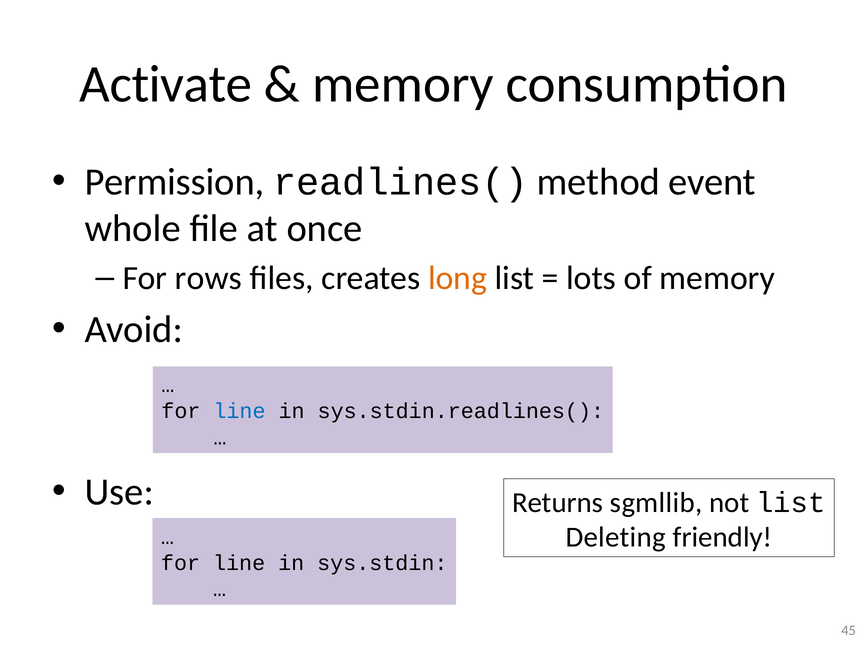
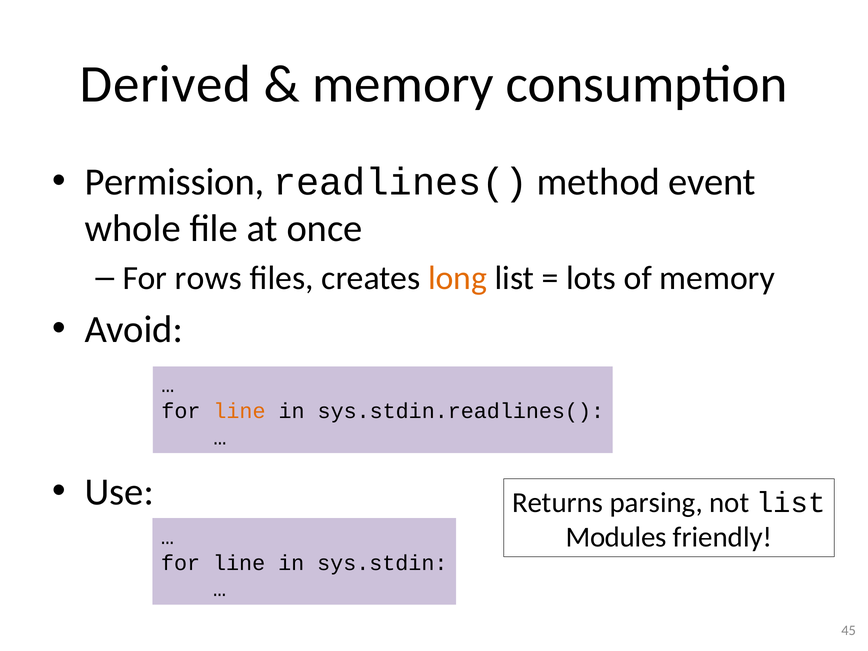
Activate: Activate -> Derived (165, 84)
line colour: blue -> orange (239, 411)
sgmllib: sgmllib -> parsing (656, 503)
Deleting: Deleting -> Modules (616, 537)
